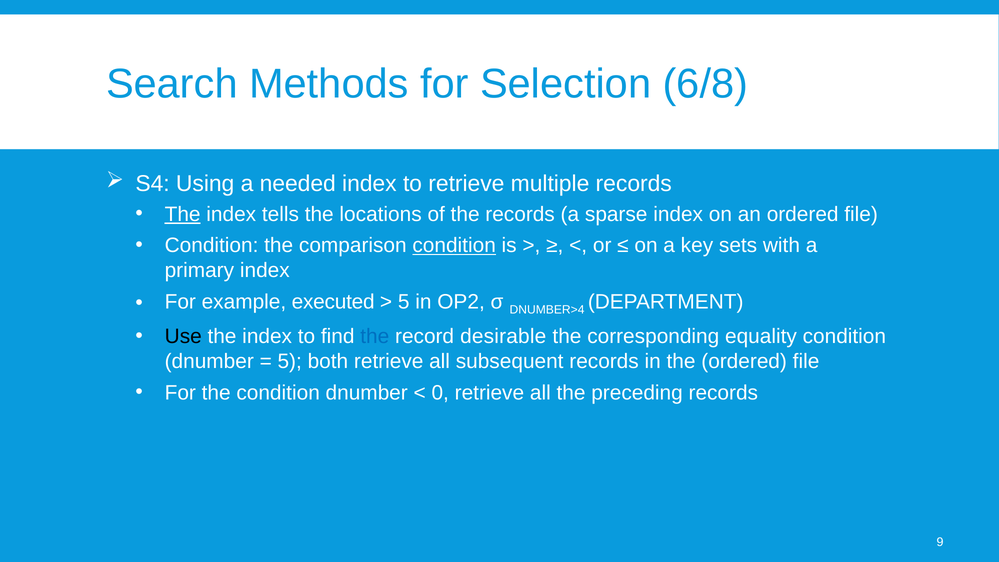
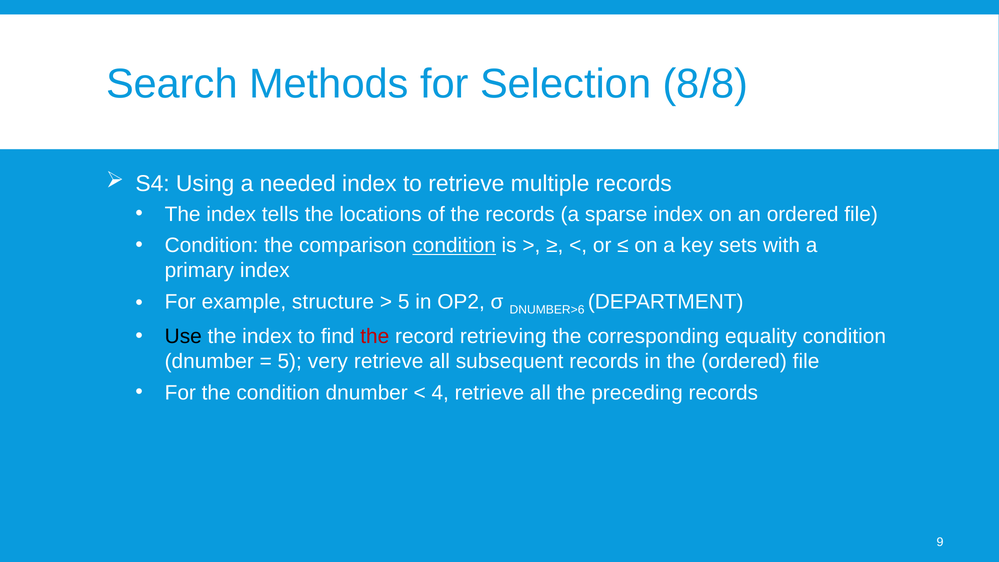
6/8: 6/8 -> 8/8 (705, 84)
The underline: present -> none (183, 214)
executed: executed -> structure (333, 302)
DNUMBER>4: DNUMBER>4 -> DNUMBER>6 (547, 310)
the colour: blue -> red (375, 336)
desirable: desirable -> retrieving (503, 336)
both: both -> very (328, 361)
0: 0 -> 4 (440, 393)
